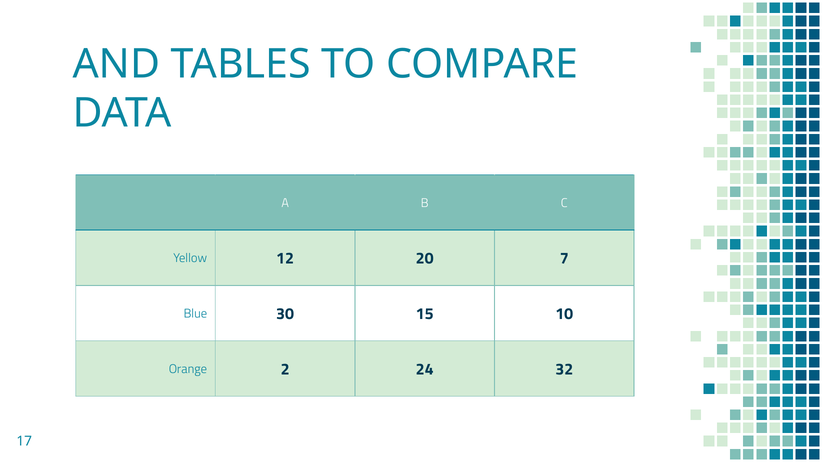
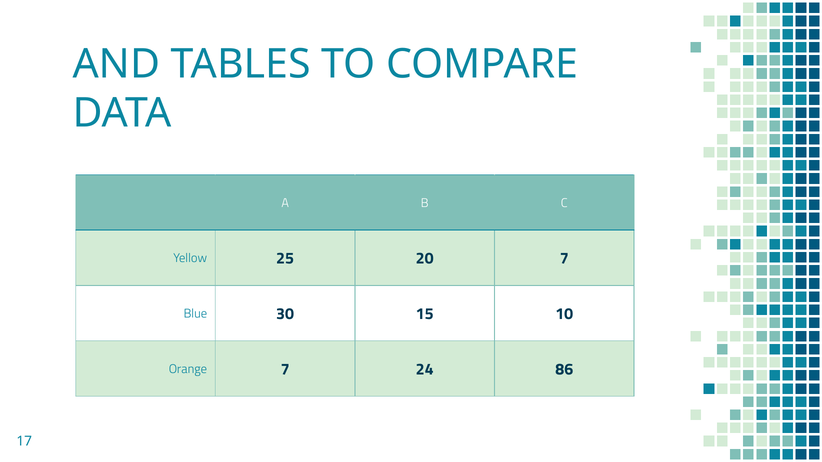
12: 12 -> 25 (285, 259)
Orange 2: 2 -> 7 (285, 370)
32: 32 -> 86 (564, 370)
